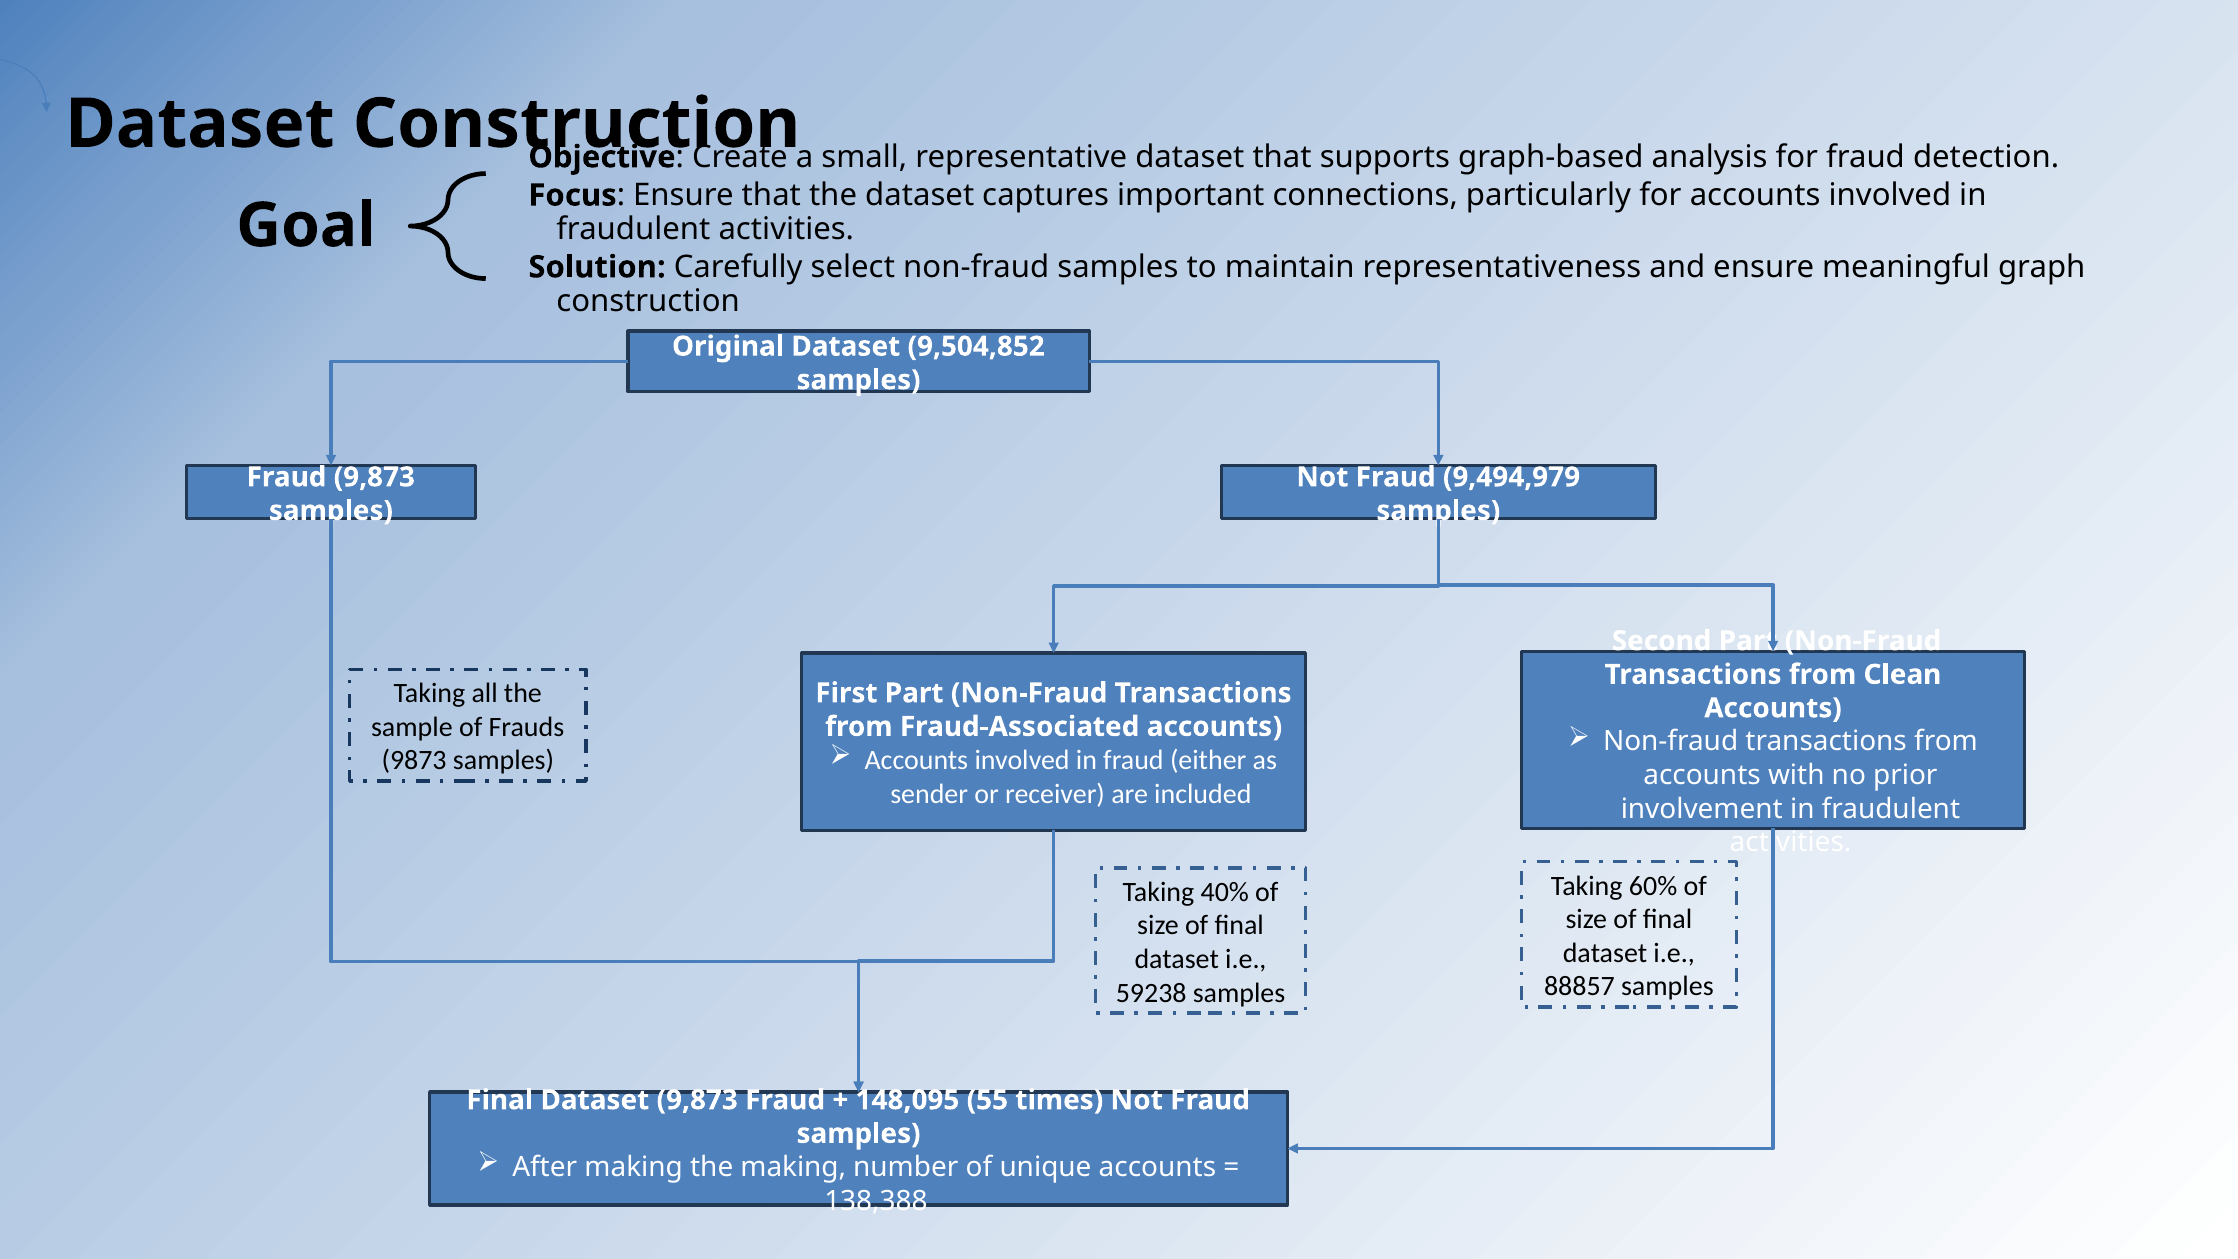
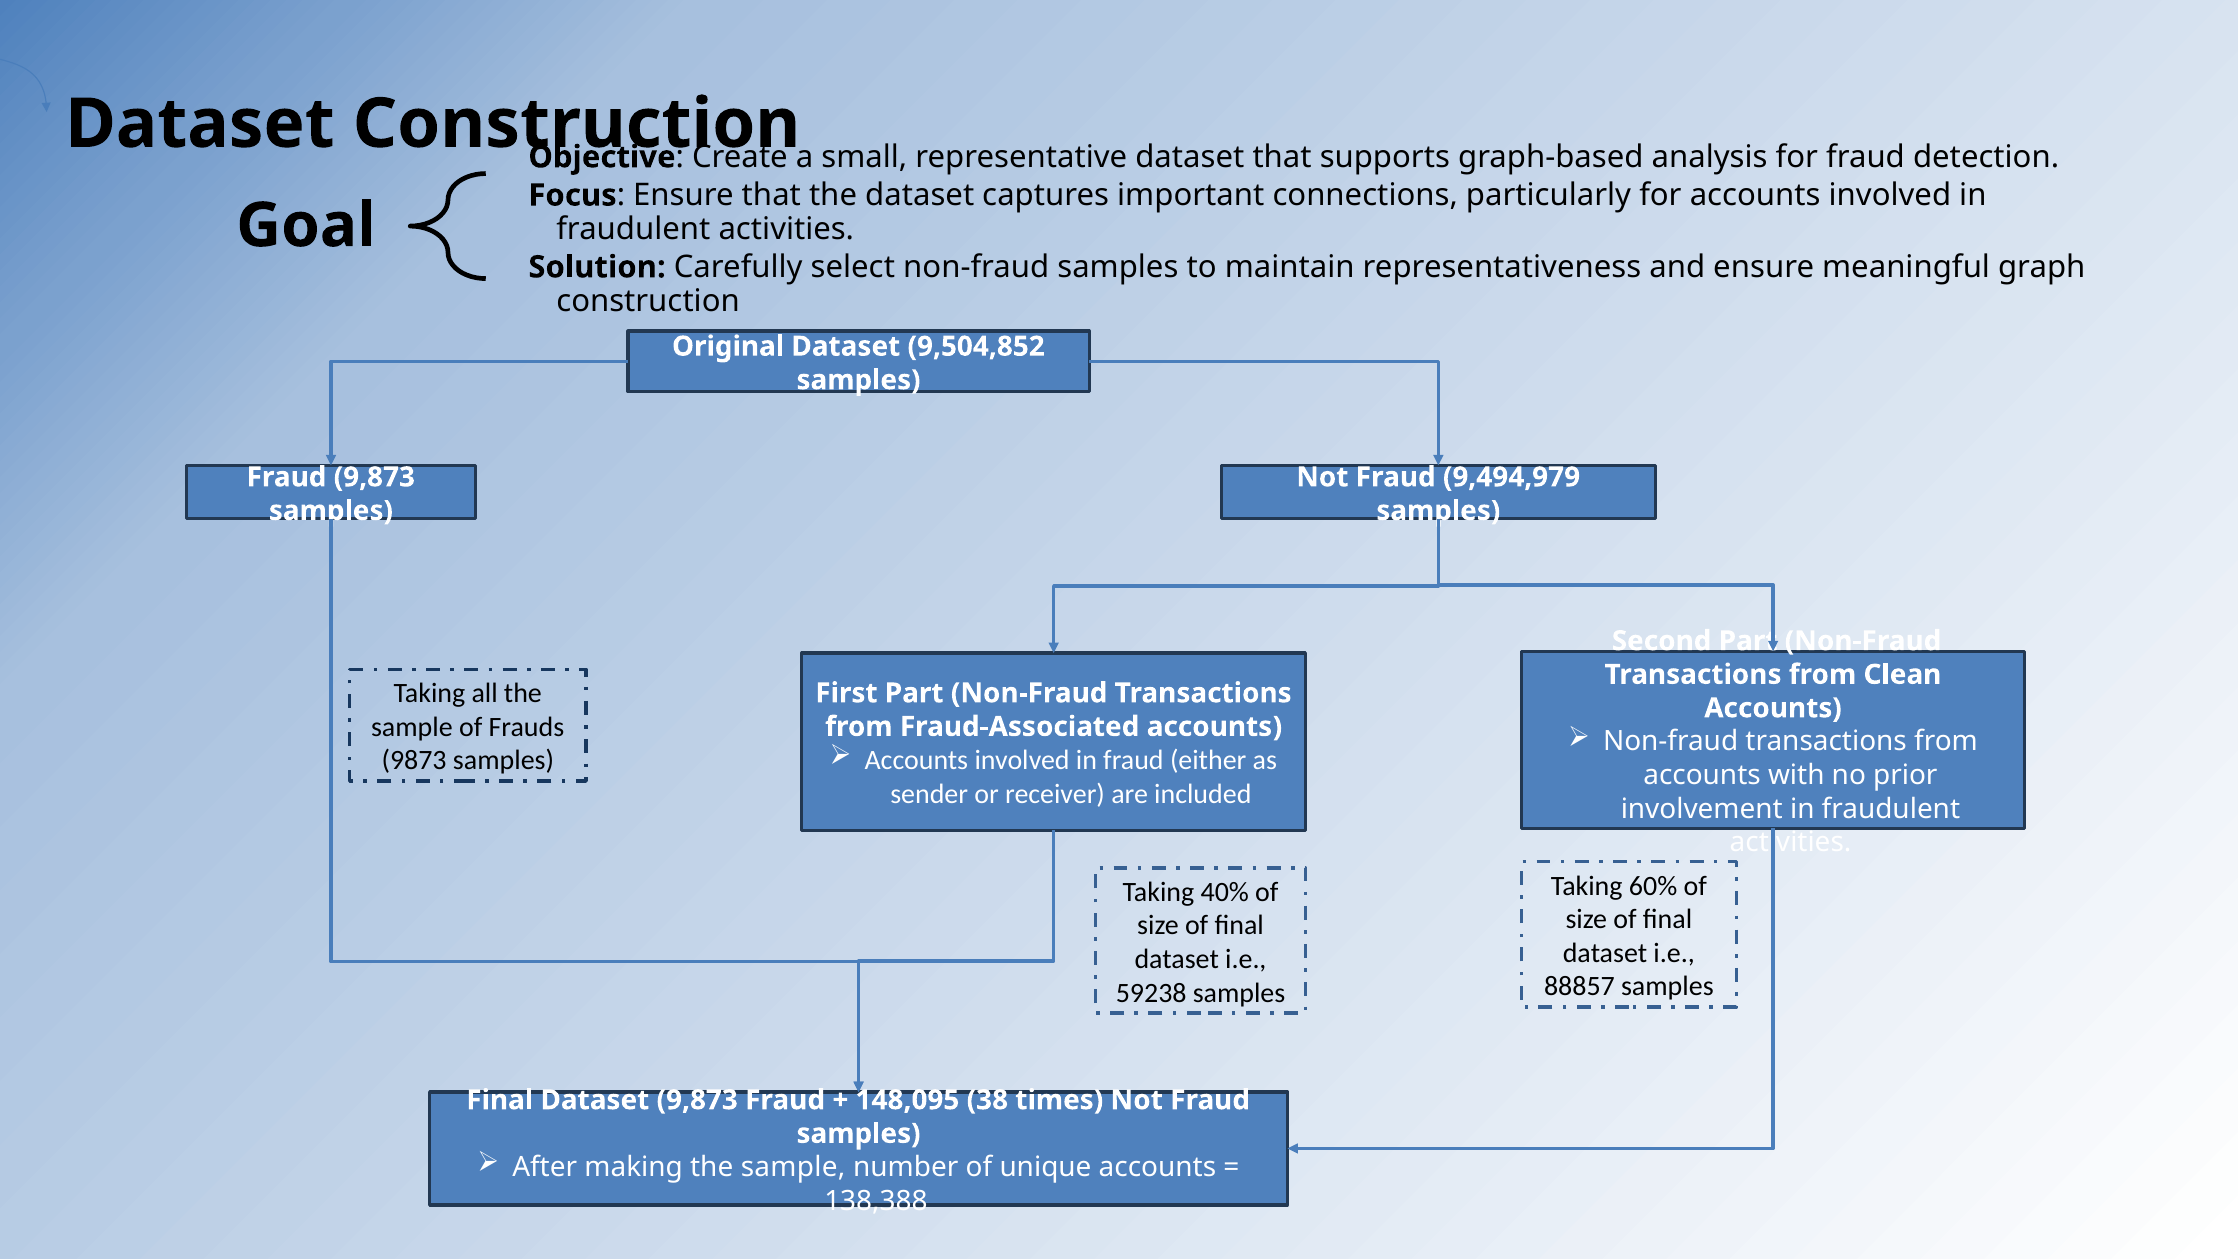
55: 55 -> 38 (987, 1100)
making the making: making -> sample (793, 1167)
